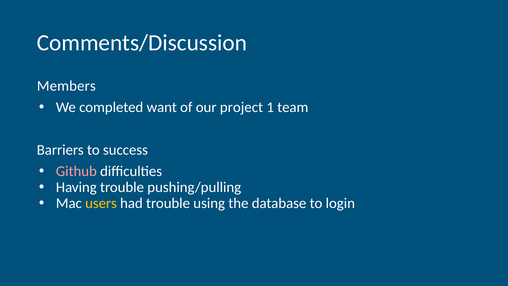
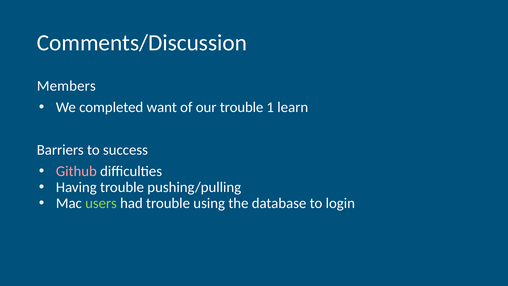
our project: project -> trouble (242, 107)
team: team -> learn (293, 107)
users colour: yellow -> light green (101, 203)
